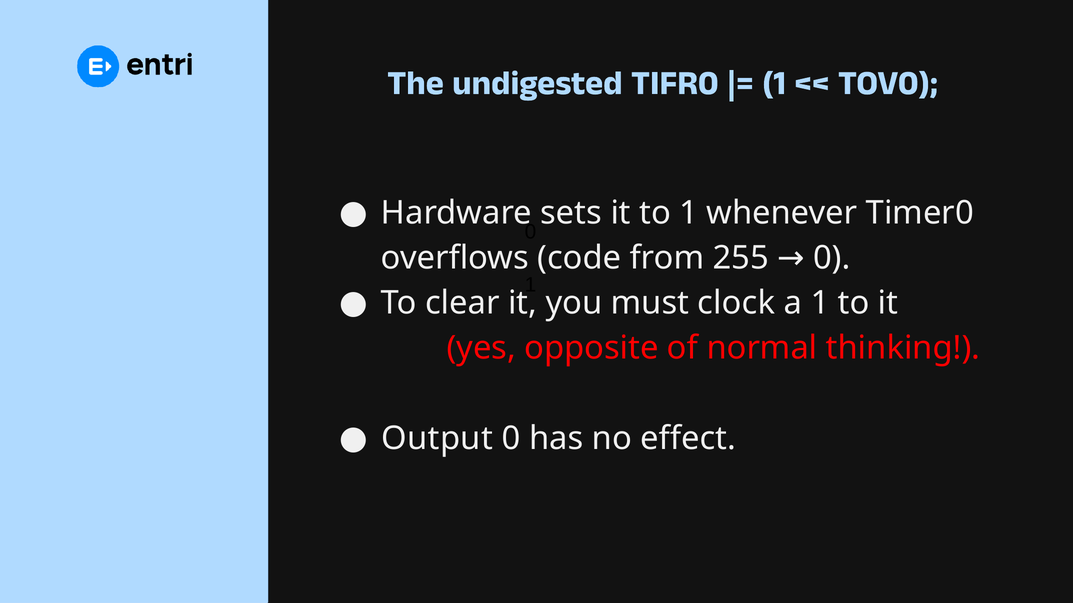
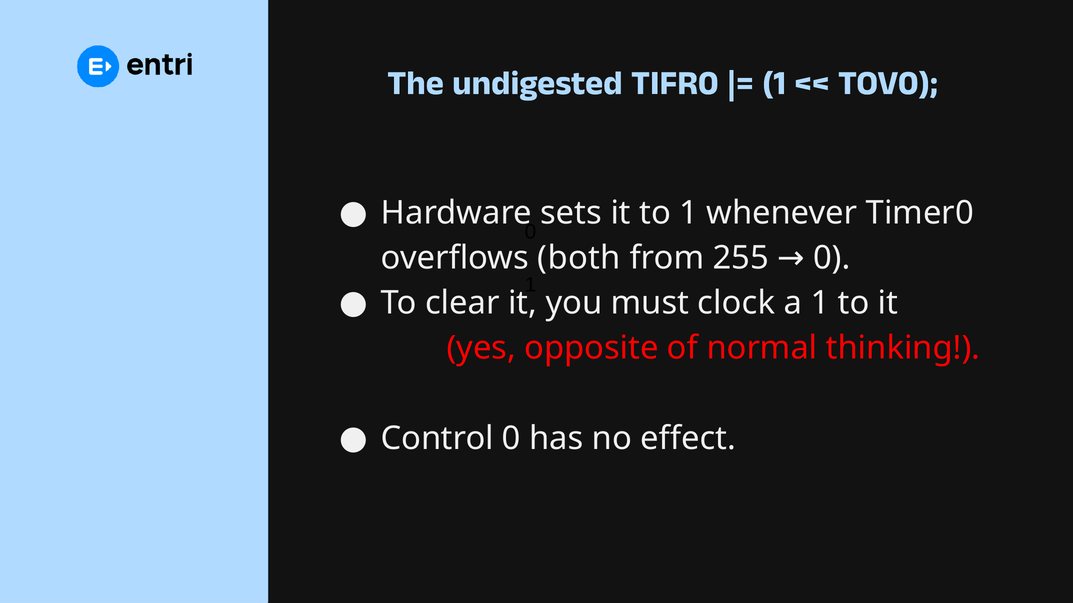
code: code -> both (579, 258)
Output: Output -> Control (437, 439)
